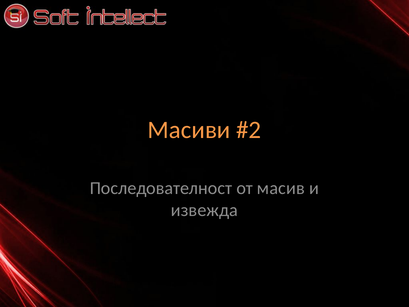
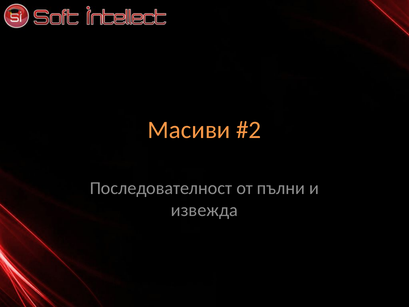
масив: масив -> пълни (281, 188)
